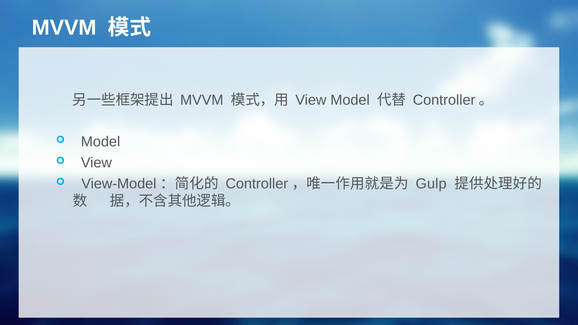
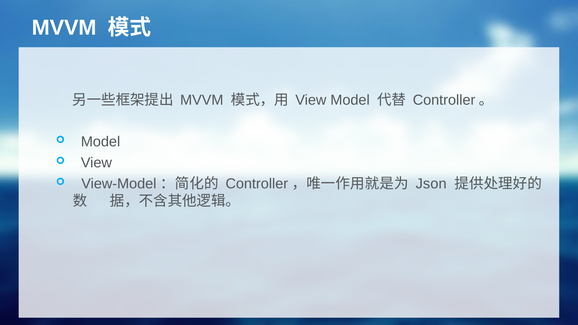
Gulp: Gulp -> Json (431, 184)
